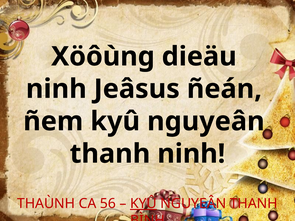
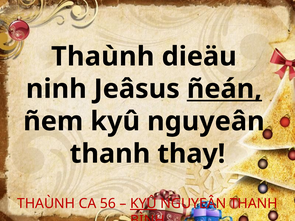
Xöôùng: Xöôùng -> Thaùnh (103, 57)
ñeán underline: none -> present (224, 89)
thanh ninh: ninh -> thay (191, 154)
